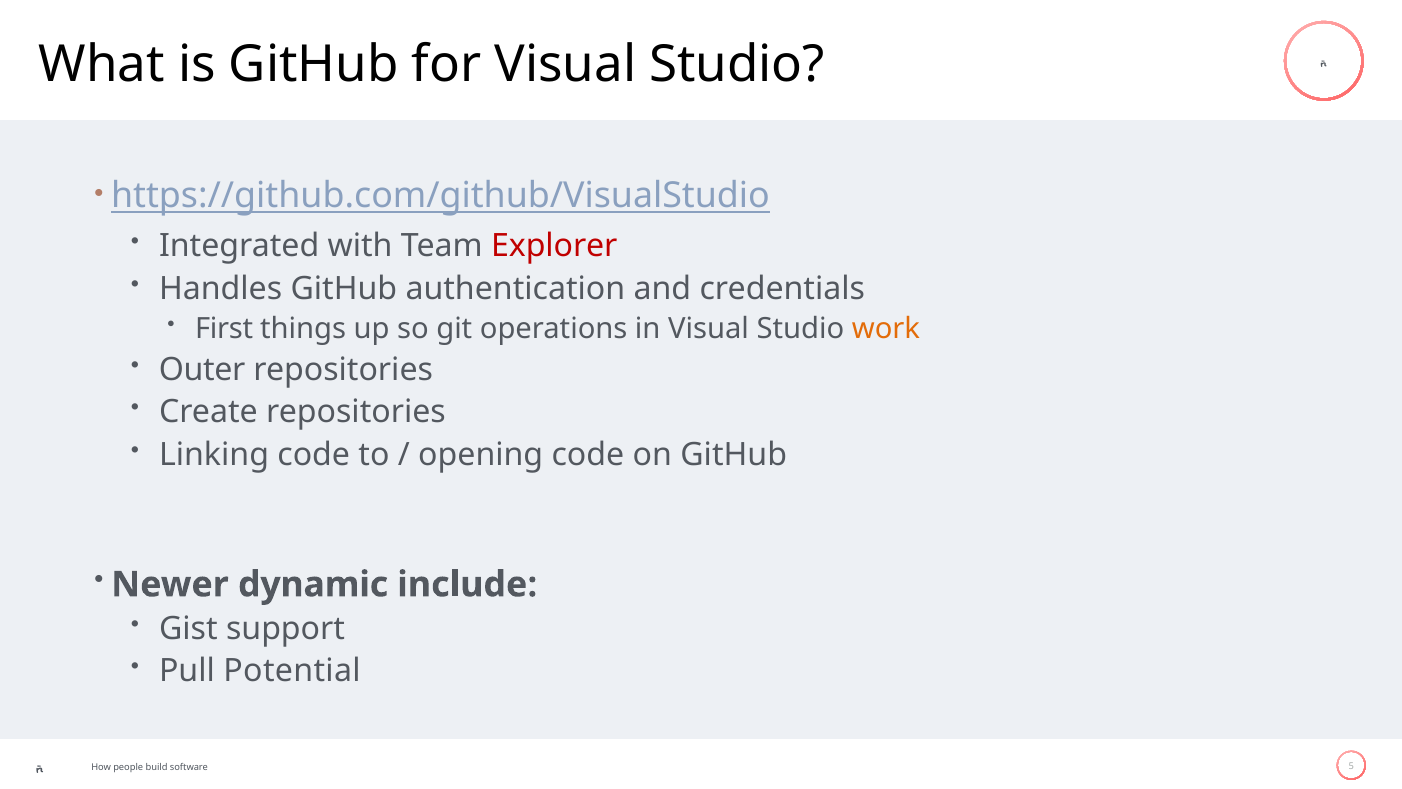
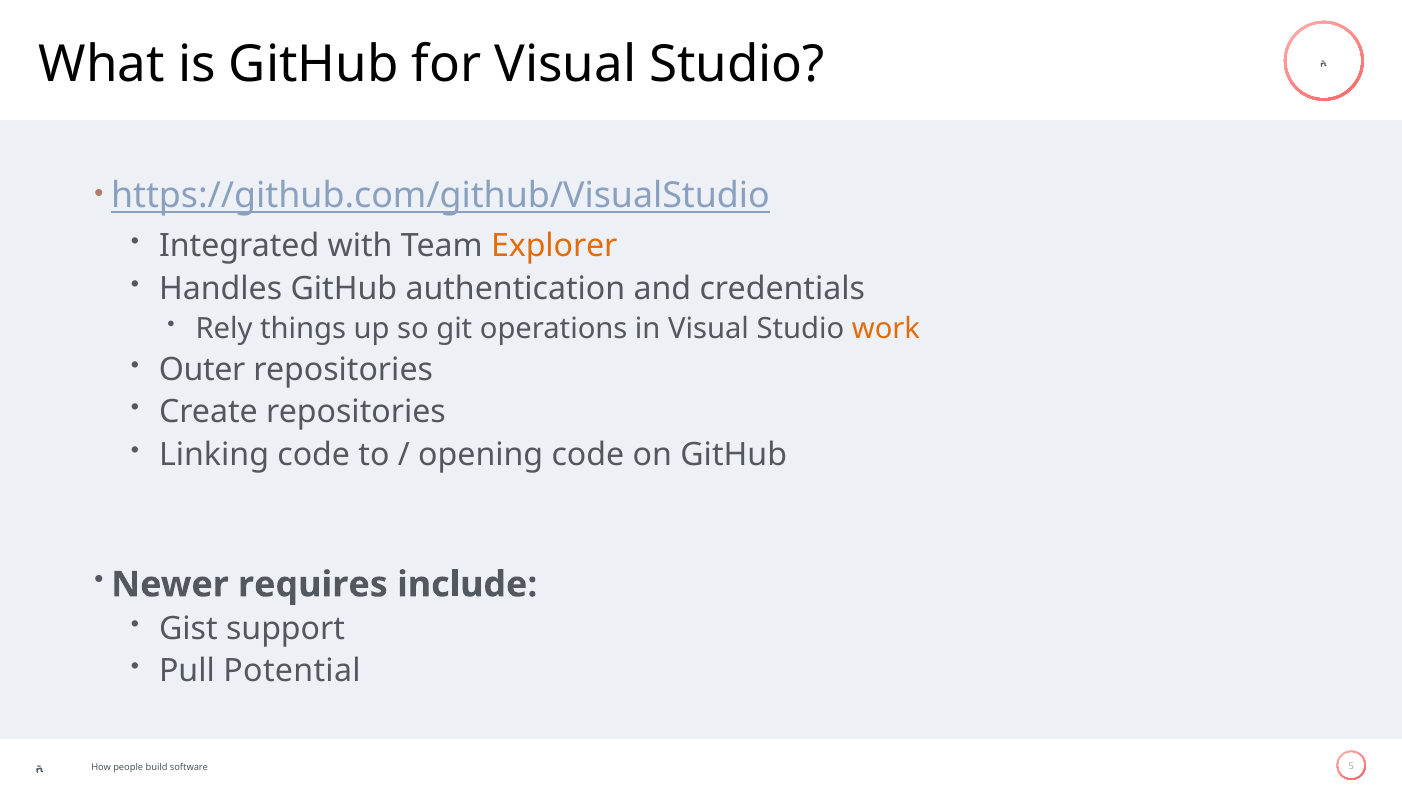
Explorer colour: red -> orange (554, 246)
First: First -> Rely (224, 329)
dynamic: dynamic -> requires (313, 584)
